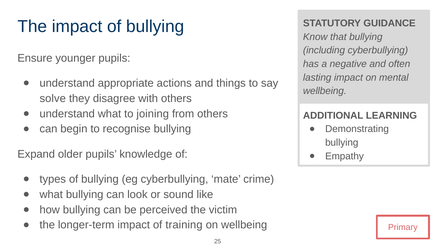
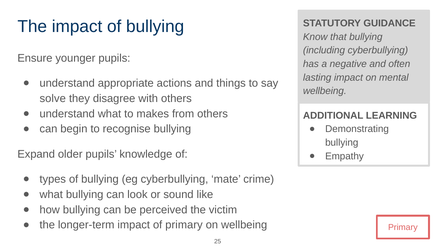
joining: joining -> makes (153, 114)
of training: training -> primary (184, 225)
